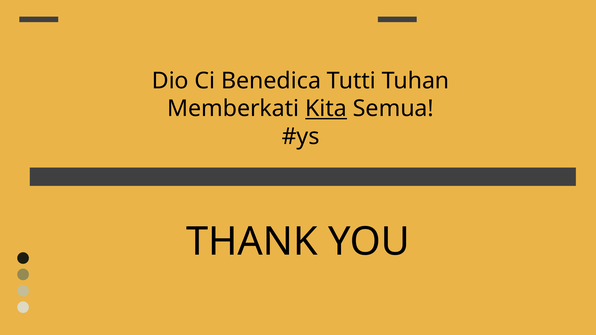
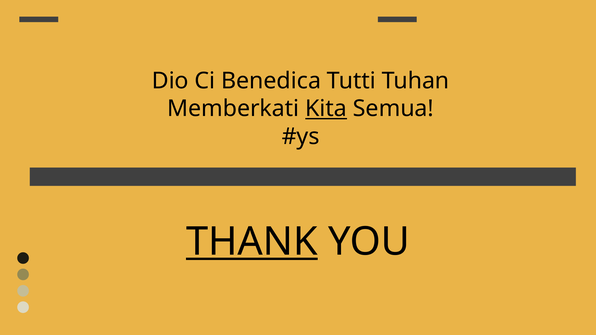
THANK underline: none -> present (252, 242)
